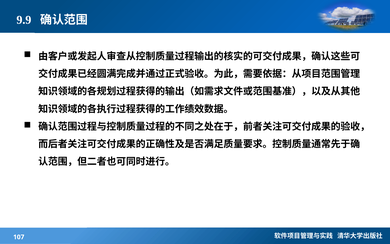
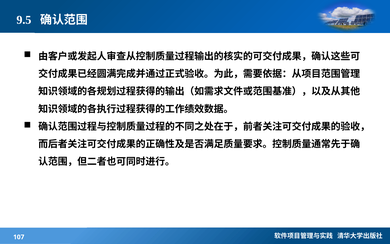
9.9: 9.9 -> 9.5 (24, 20)
